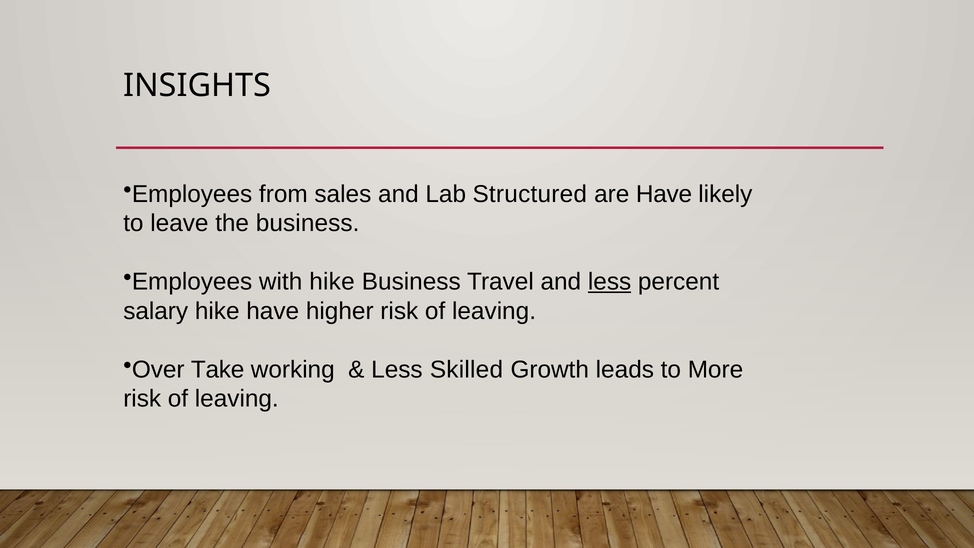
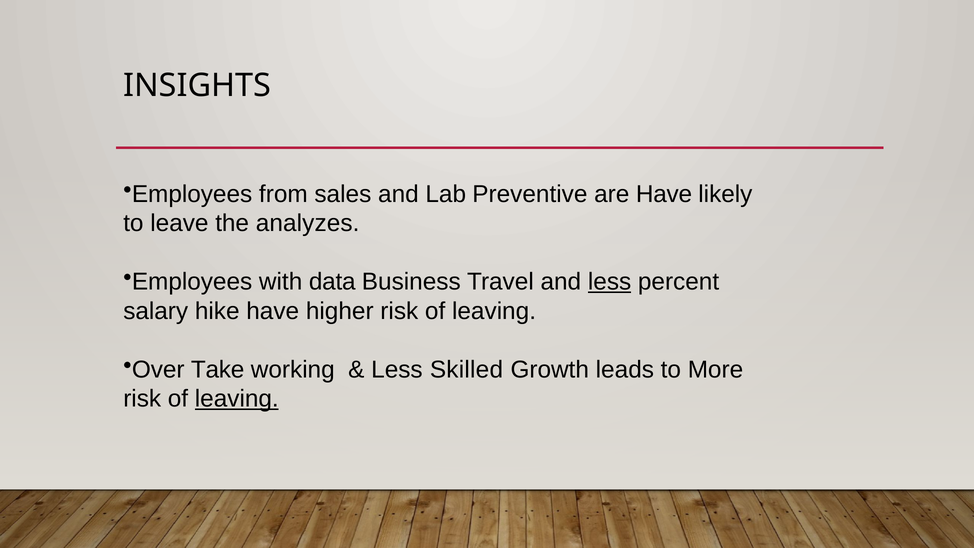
Structured: Structured -> Preventive (530, 194)
the business: business -> analyzes (308, 223)
with hike: hike -> data (332, 282)
leaving underline: none -> present (237, 399)
